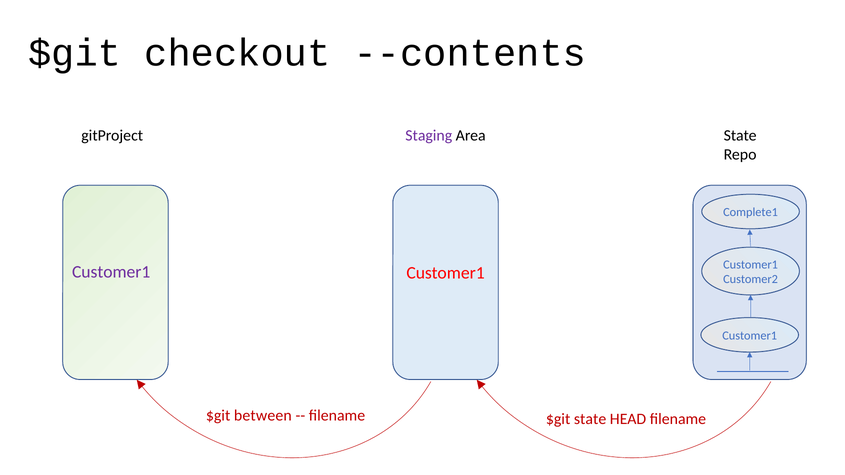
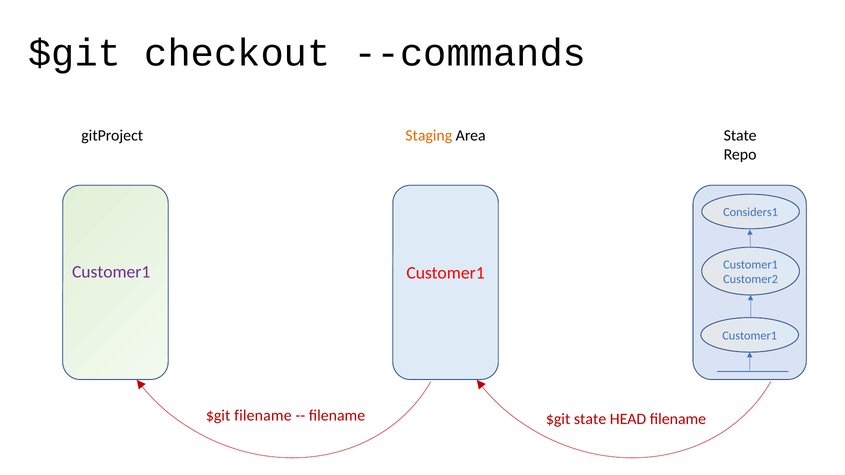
--contents: --contents -> --commands (470, 53)
Staging colour: purple -> orange (429, 136)
Complete1: Complete1 -> Considers1 (751, 212)
$git between: between -> filename (263, 416)
